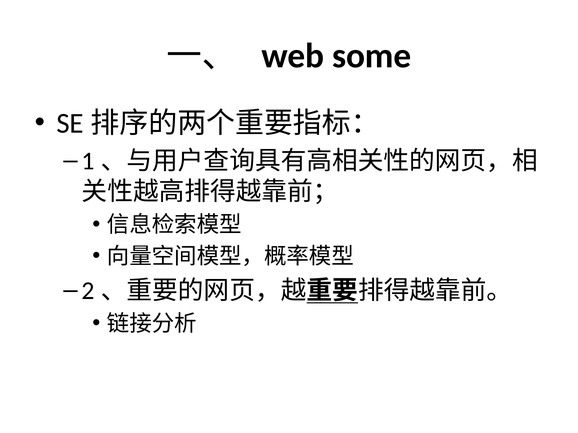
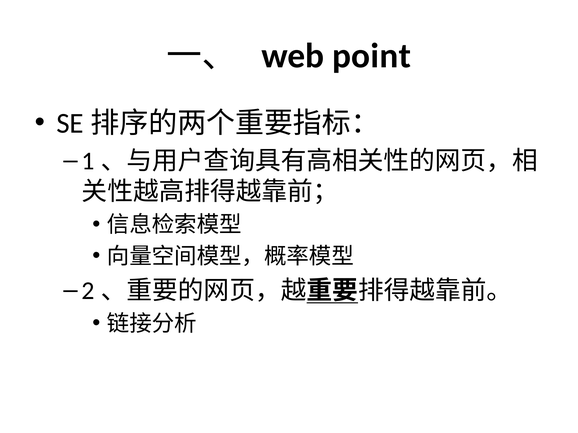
some: some -> point (372, 56)
